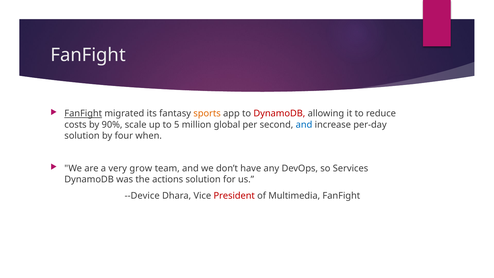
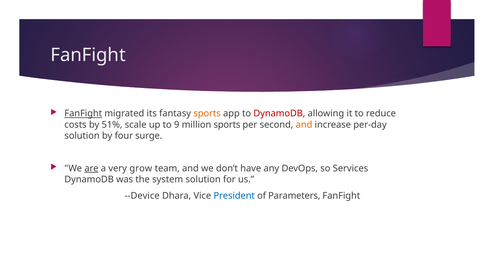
90%: 90% -> 51% (112, 125)
5: 5 -> 9 (177, 125)
million global: global -> sports (227, 125)
and colour: blue -> orange (304, 125)
when: when -> surge (149, 136)
are underline: none -> present (91, 168)
actions: actions -> system (168, 179)
President colour: red -> blue (234, 196)
Multimedia: Multimedia -> Parameters (294, 196)
